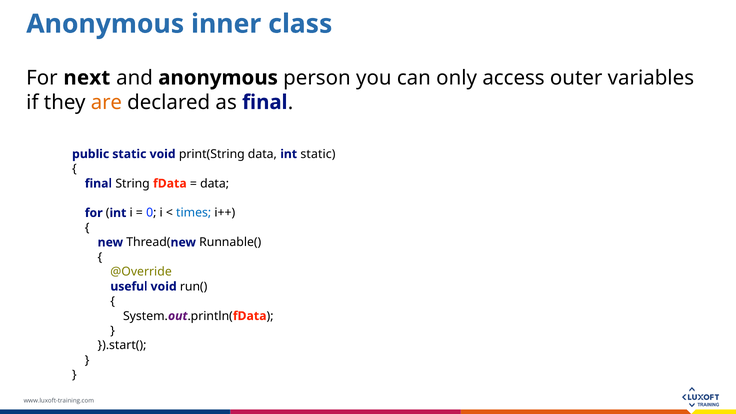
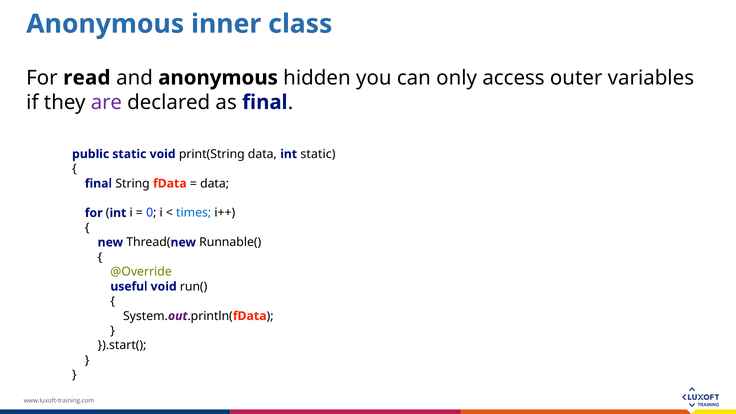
next: next -> read (87, 78)
person: person -> hidden (317, 78)
are colour: orange -> purple (106, 102)
